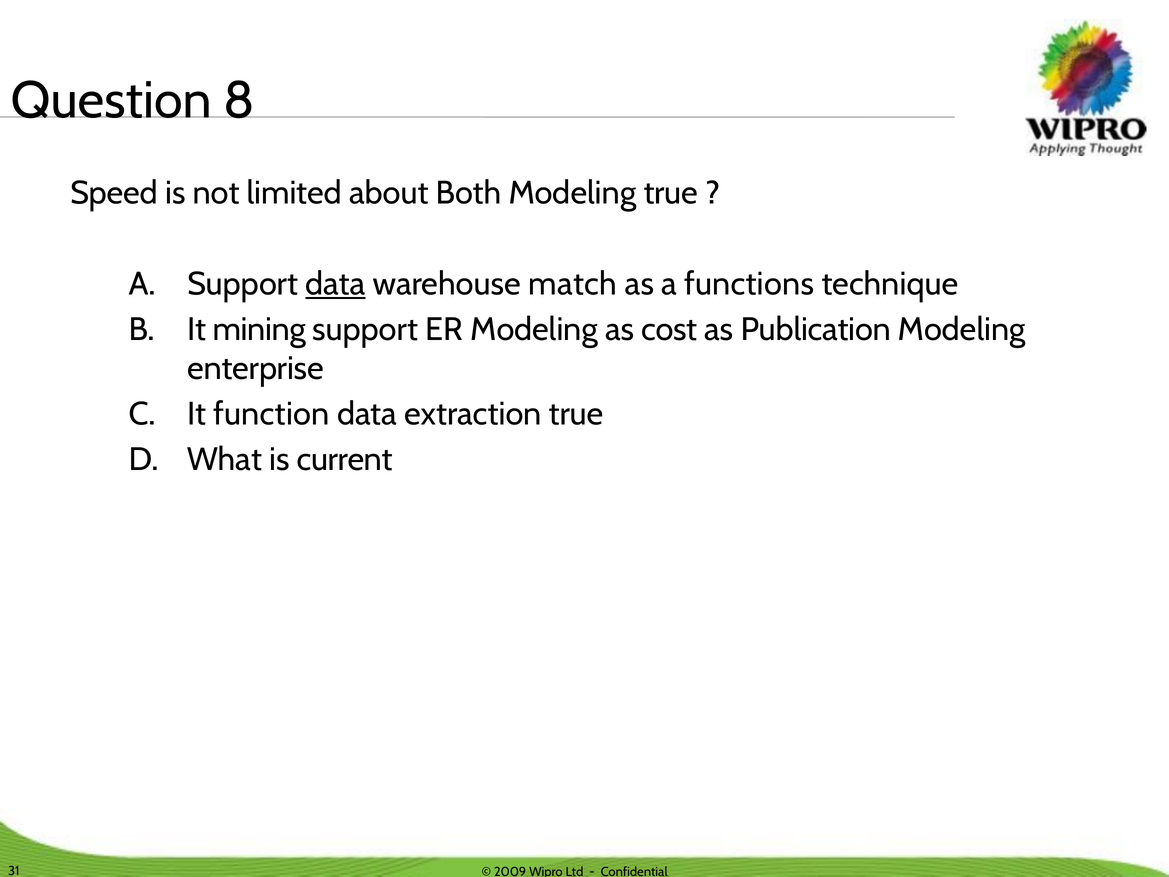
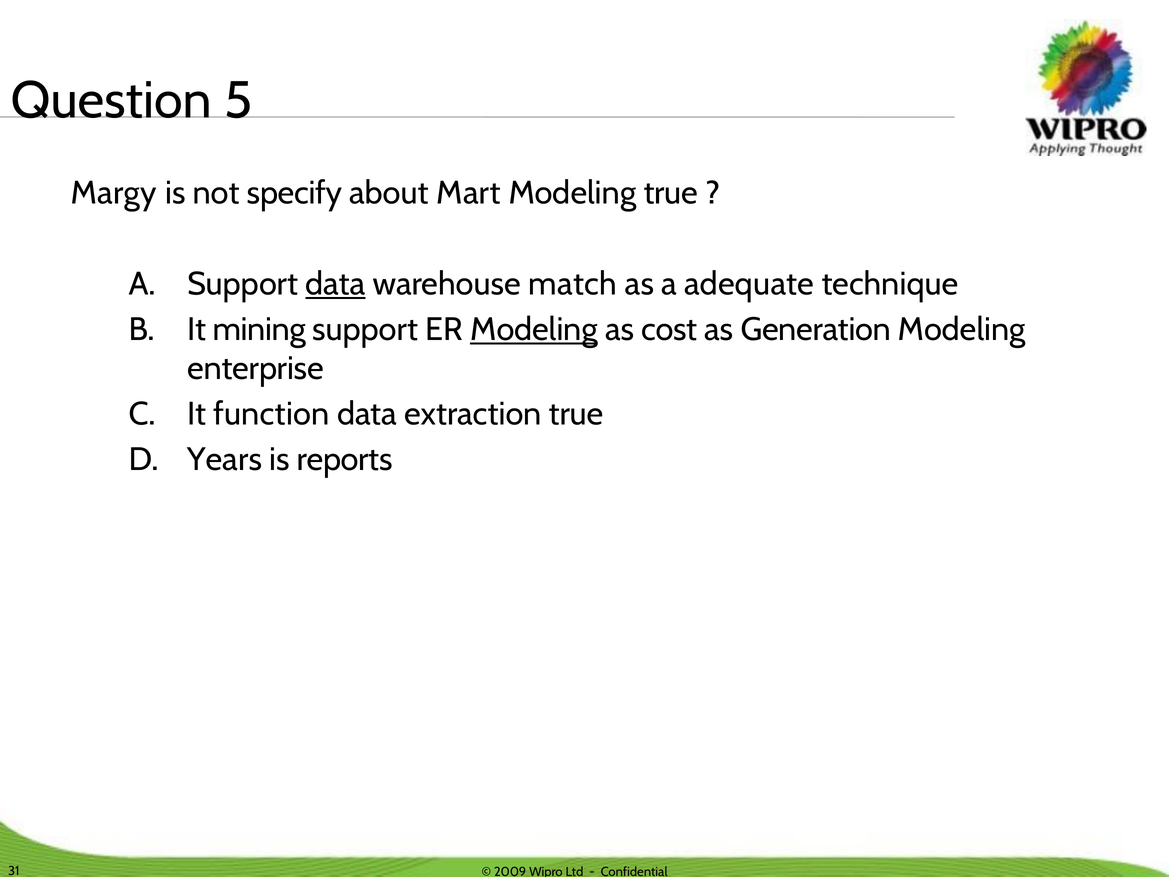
8: 8 -> 5 (239, 100)
Speed: Speed -> Margy (114, 193)
limited: limited -> specify (295, 193)
Both: Both -> Mart (468, 193)
functions: functions -> adequate (749, 284)
Modeling underline: none -> present (534, 330)
Publication: Publication -> Generation (816, 330)
What: What -> Years (225, 460)
current: current -> reports (345, 460)
